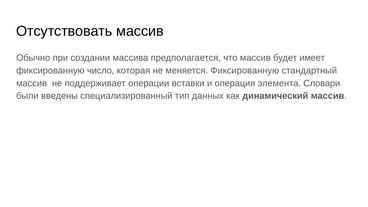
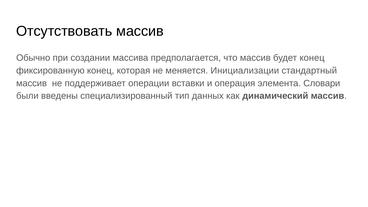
будет имеет: имеет -> конец (312, 58)
фиксированную число: число -> конец (101, 71)
меняется Фиксированную: Фиксированную -> Инициализации (245, 71)
